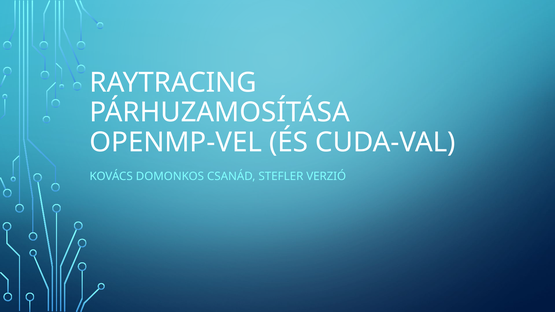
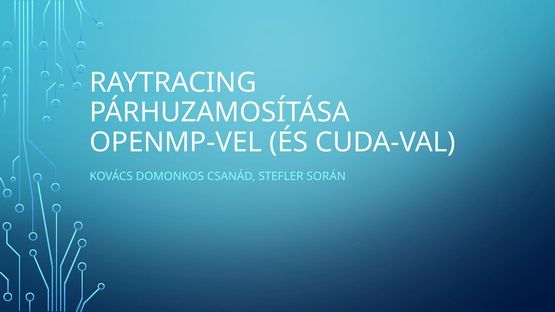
VERZIÓ: VERZIÓ -> SORÁN (326, 177)
